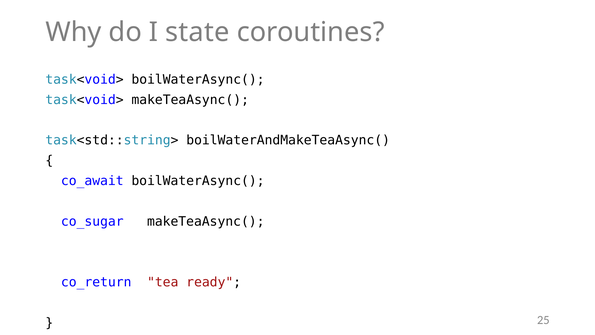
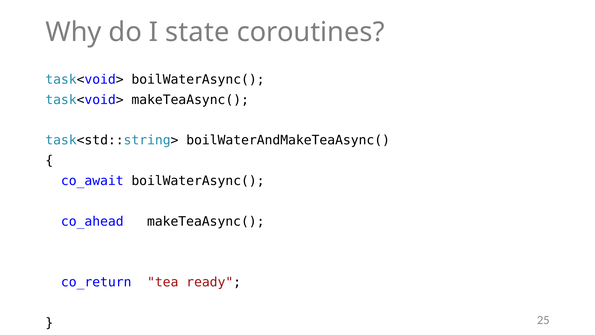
co_sugar: co_sugar -> co_ahead (92, 221)
